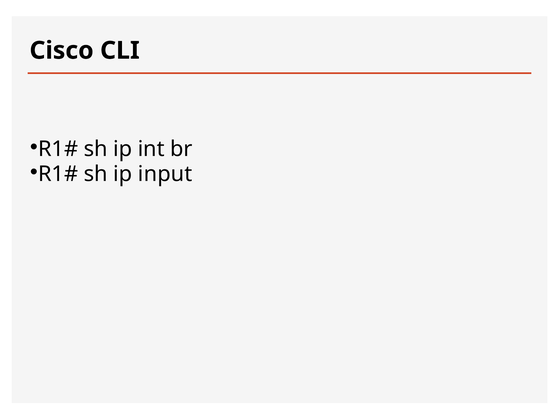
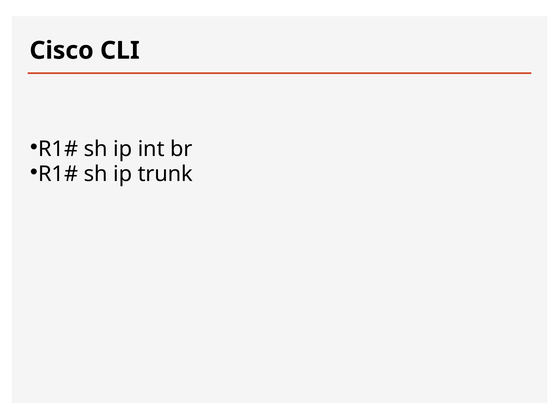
input: input -> trunk (165, 174)
